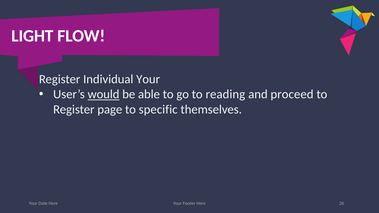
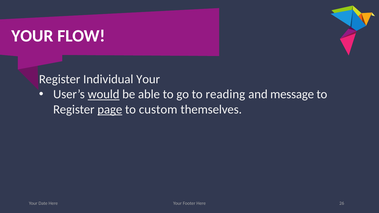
LIGHT: LIGHT -> YOUR (32, 36)
proceed: proceed -> message (292, 94)
page underline: none -> present (110, 110)
specific: specific -> custom (158, 110)
